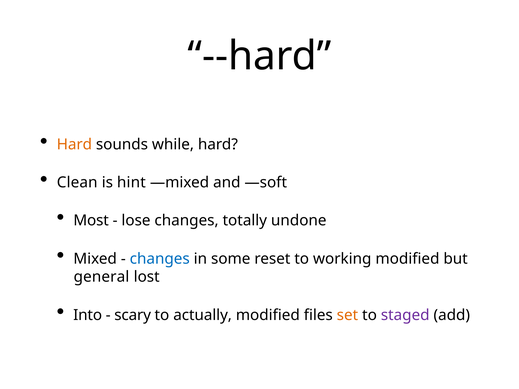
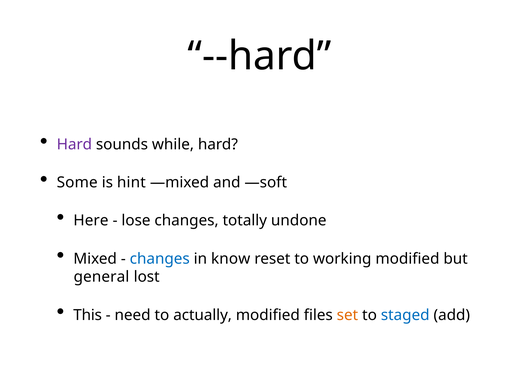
Hard colour: orange -> purple (74, 145)
Clean: Clean -> Some (77, 183)
Most: Most -> Here (91, 221)
some: some -> know (231, 259)
Into: Into -> This (88, 315)
scary: scary -> need (133, 315)
staged colour: purple -> blue (405, 315)
